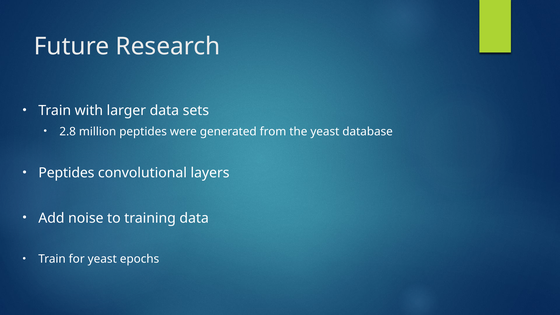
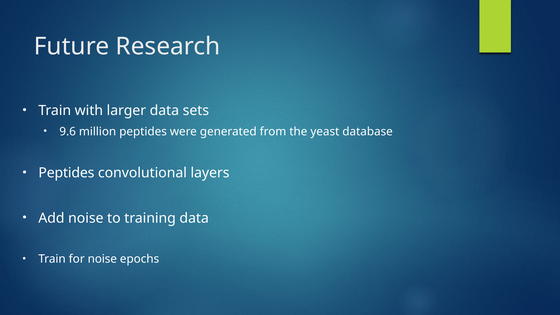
2.8: 2.8 -> 9.6 (68, 132)
for yeast: yeast -> noise (102, 259)
